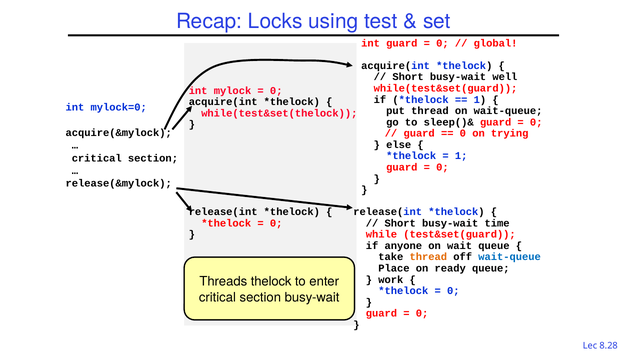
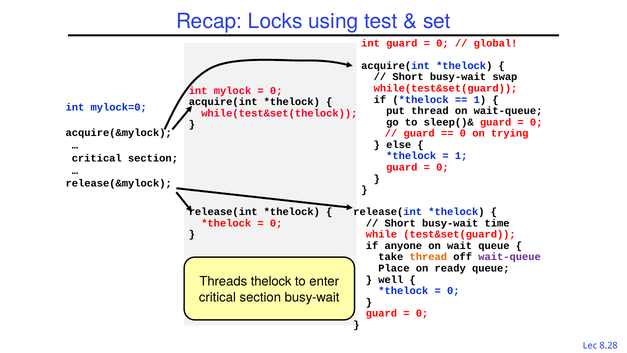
well: well -> swap (505, 77)
wait-queue colour: blue -> purple (510, 257)
work: work -> well (391, 279)
